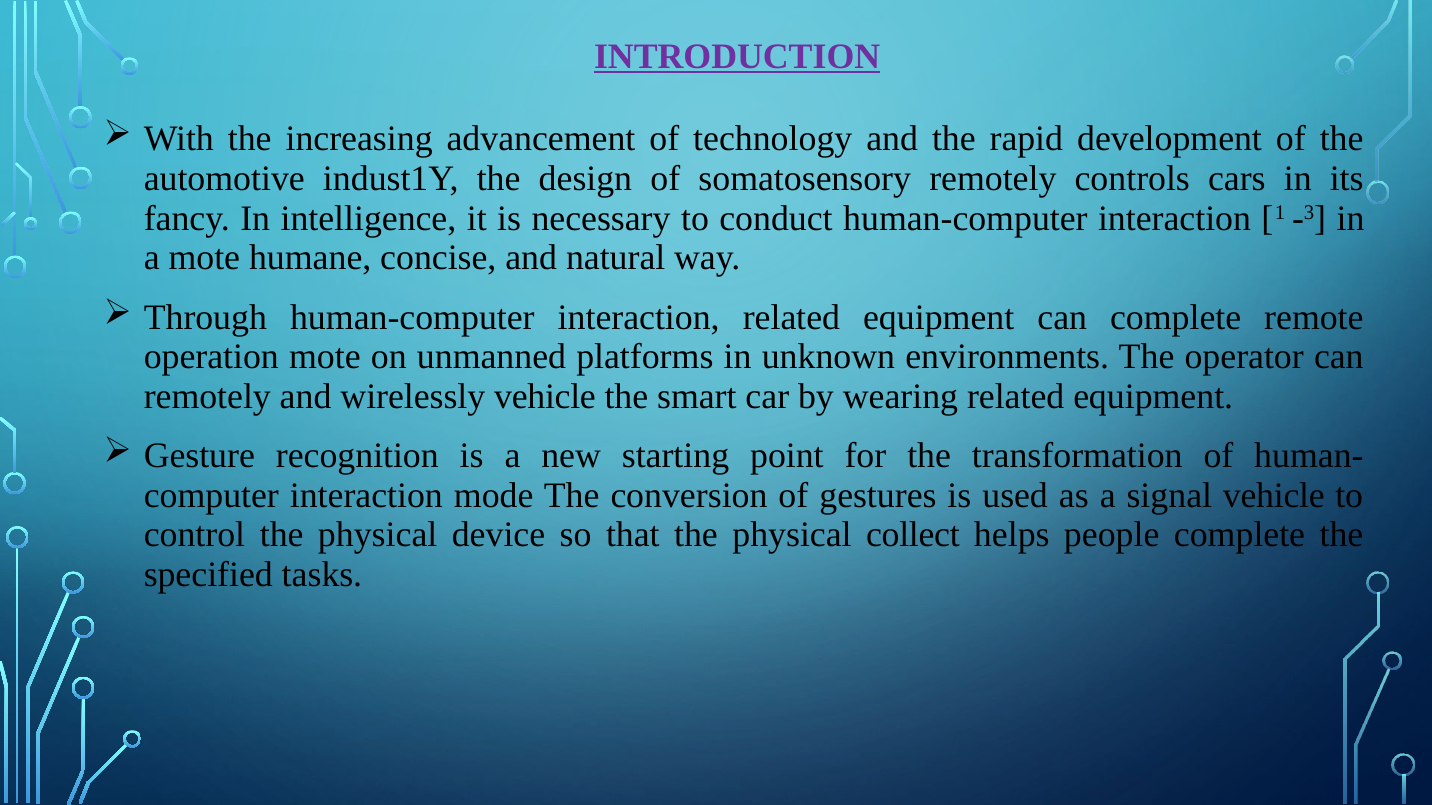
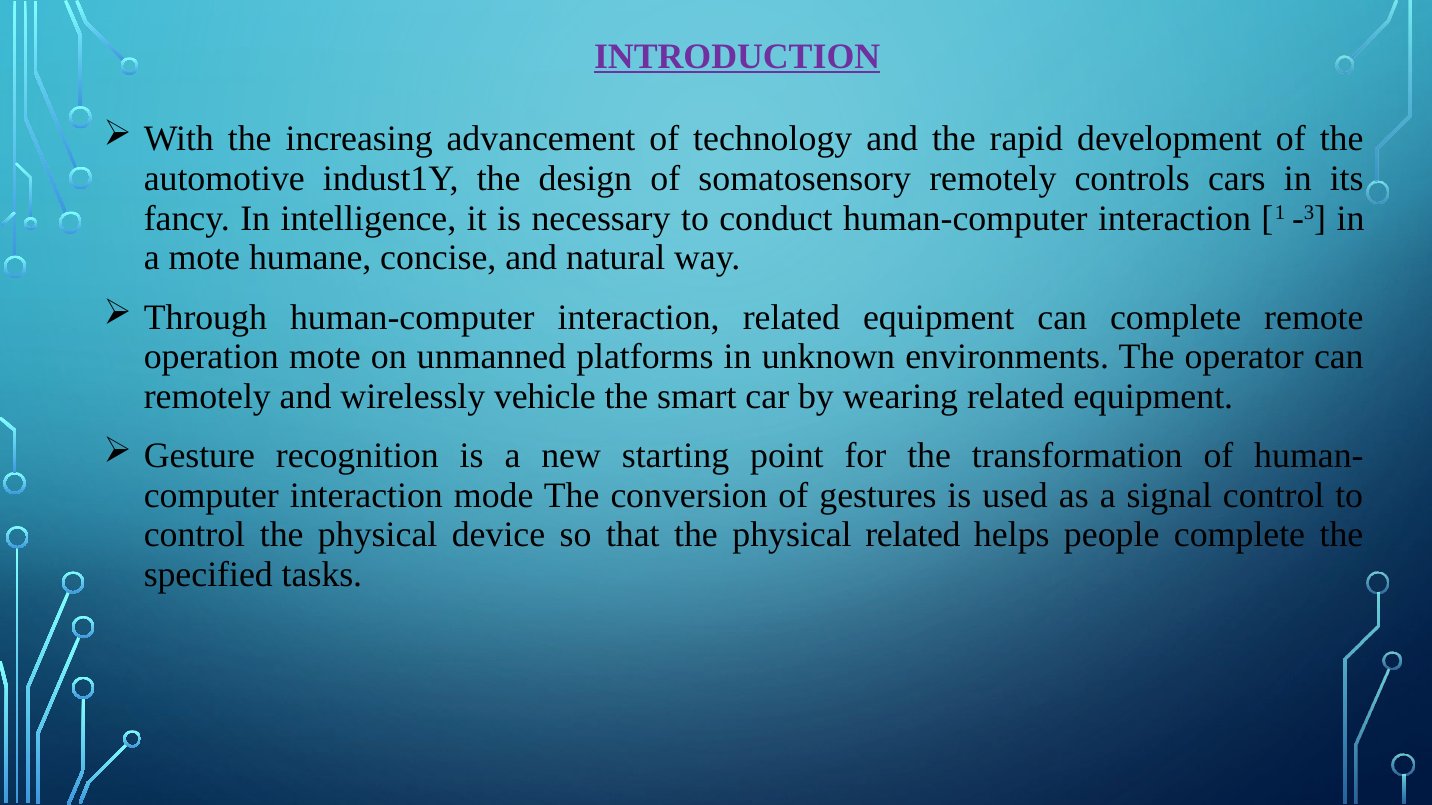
signal vehicle: vehicle -> control (1274, 496)
physical collect: collect -> related (913, 535)
